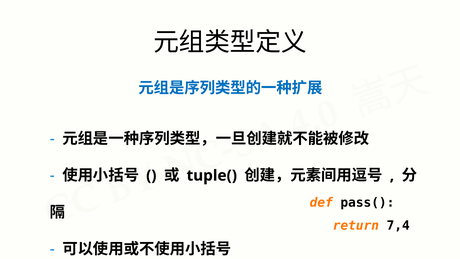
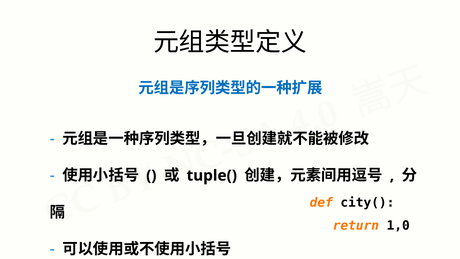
pass(: pass( -> city( (367, 202)
7,4: 7,4 -> 1,0 (398, 225)
